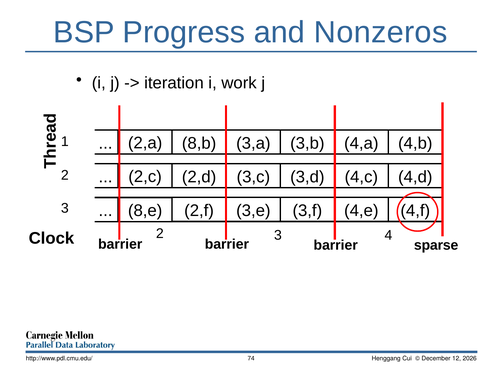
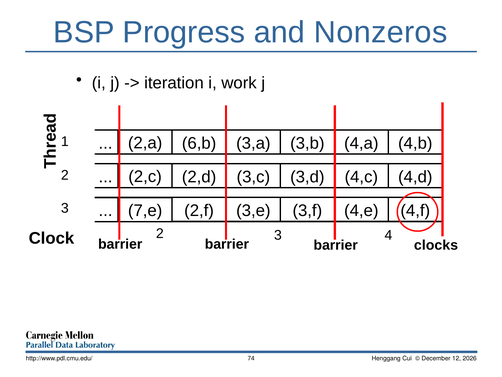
8,b: 8,b -> 6,b (199, 143)
8,e: 8,e -> 7,e (145, 210)
sparse: sparse -> clocks (436, 245)
